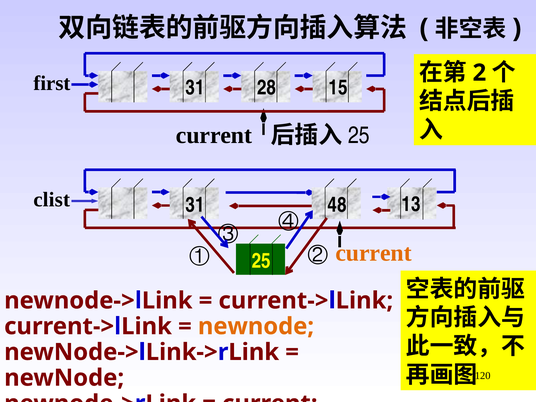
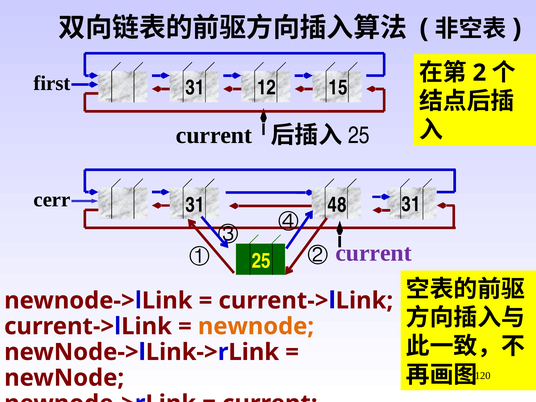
28: 28 -> 12 (267, 88)
clist: clist -> cerr (52, 200)
48 13: 13 -> 31 (411, 204)
current colour: orange -> purple (374, 253)
